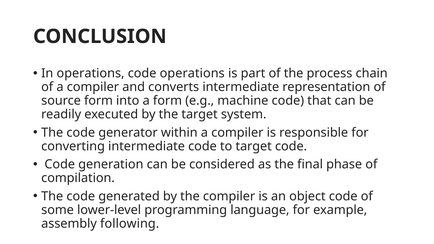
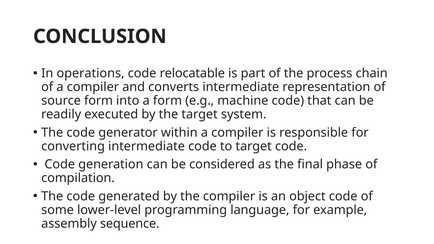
code operations: operations -> relocatable (192, 73)
following: following -> sequence (130, 224)
